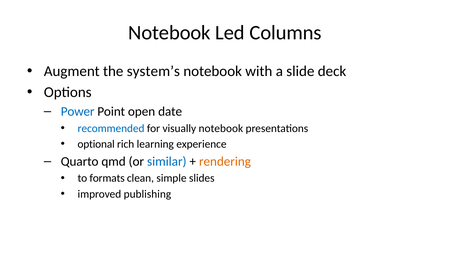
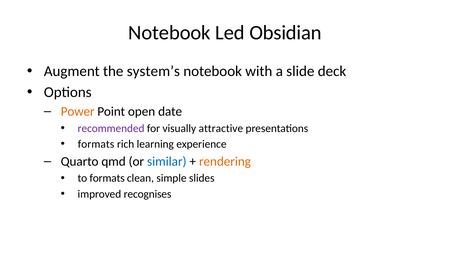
Columns: Columns -> Obsidian (286, 33)
Power colour: blue -> orange (78, 112)
recommended colour: blue -> purple (111, 128)
visually notebook: notebook -> attractive (221, 128)
optional: optional -> formats (96, 144)
publishing: publishing -> recognises (148, 194)
